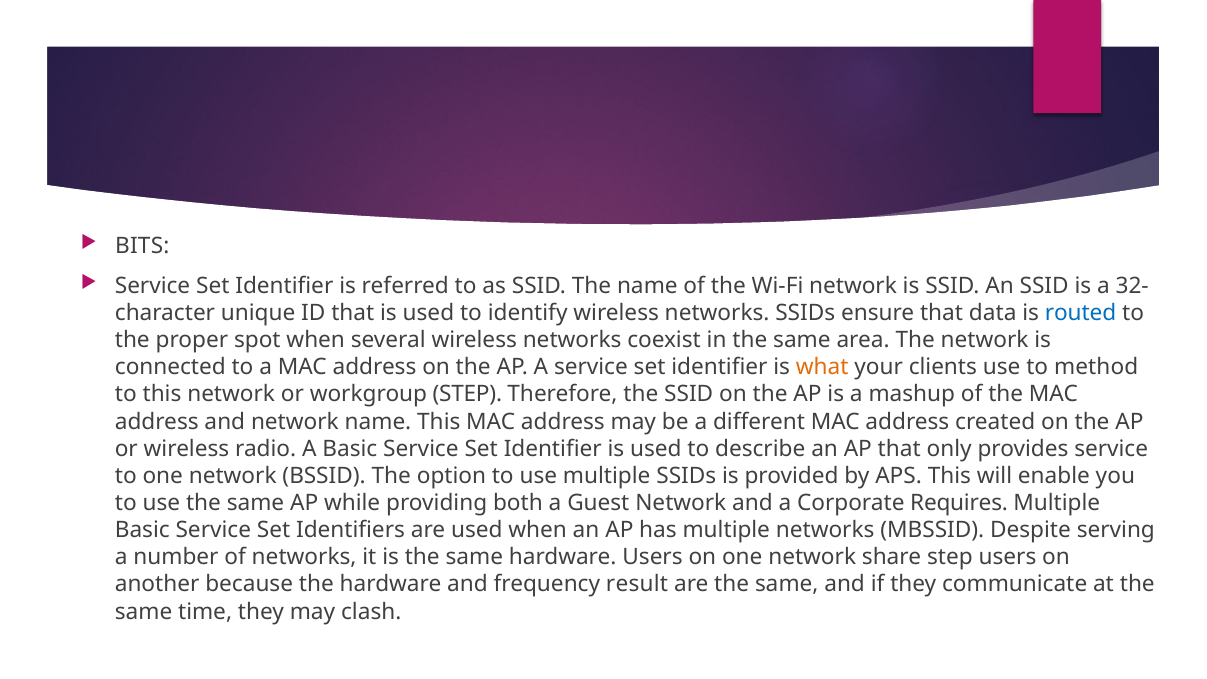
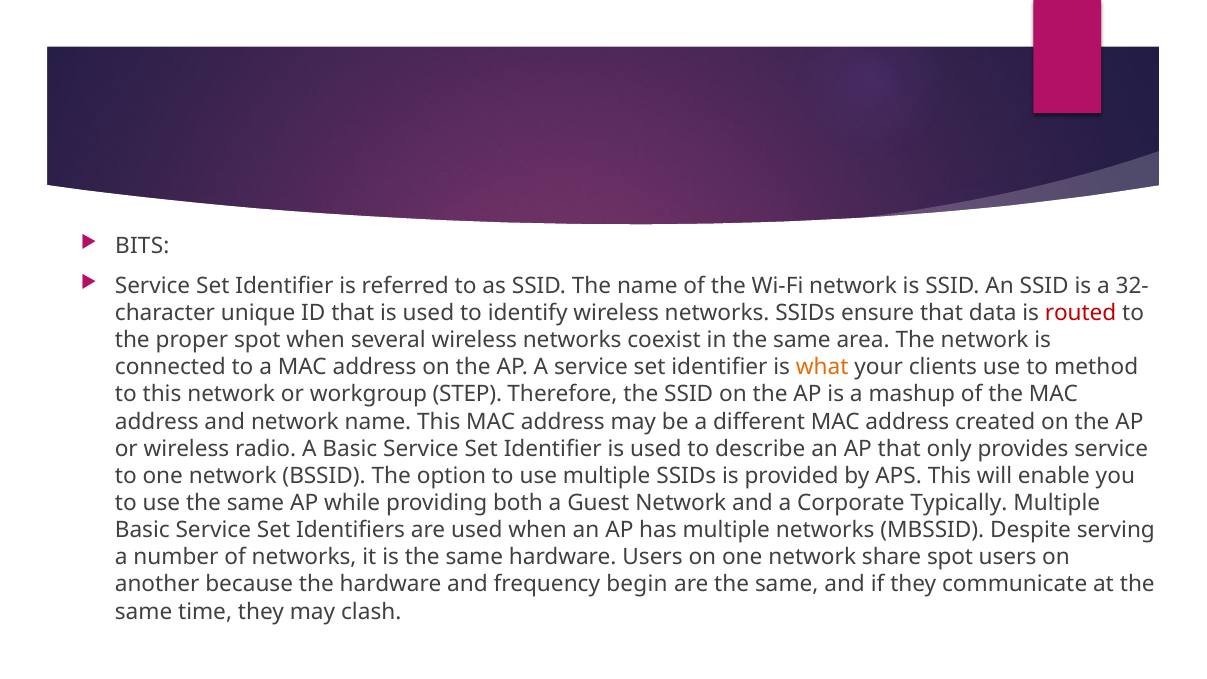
routed colour: blue -> red (1081, 313)
Requires: Requires -> Typically (959, 503)
share step: step -> spot (950, 557)
result: result -> begin (637, 584)
